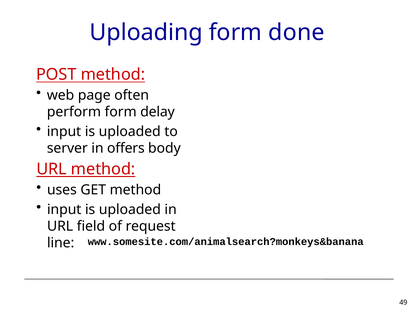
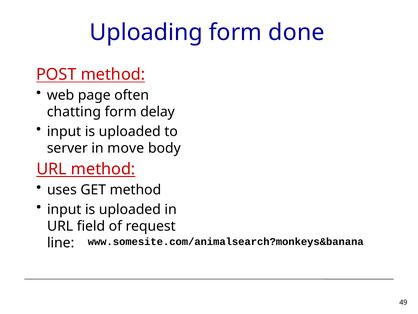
perform: perform -> chatting (74, 112)
offers: offers -> move (126, 148)
